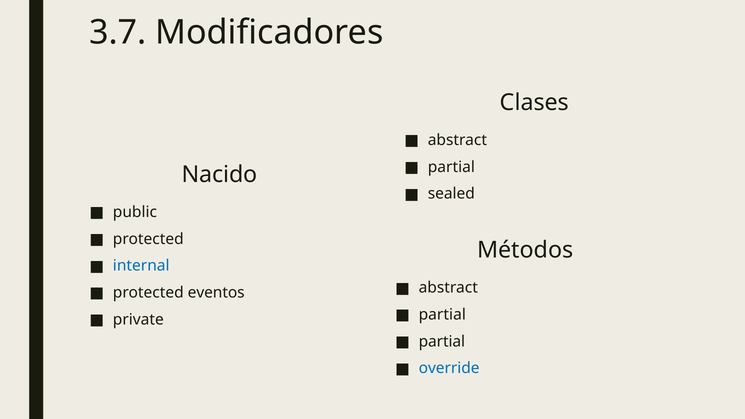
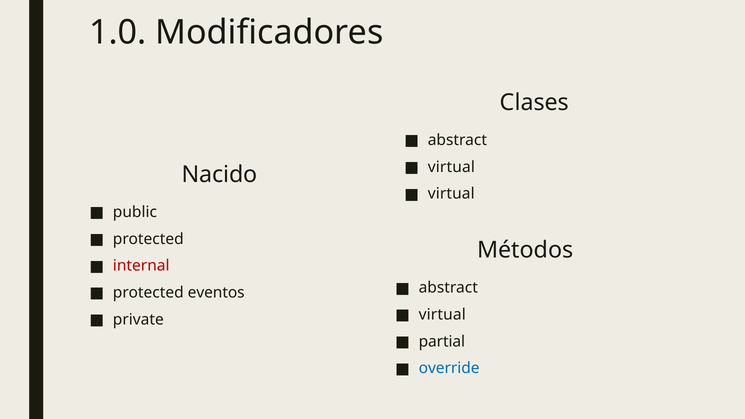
3.7: 3.7 -> 1.0 (118, 32)
partial: partial -> virtual (451, 167)
sealed: sealed -> virtual (451, 194)
internal colour: blue -> red (141, 266)
partial: partial -> virtual (442, 315)
